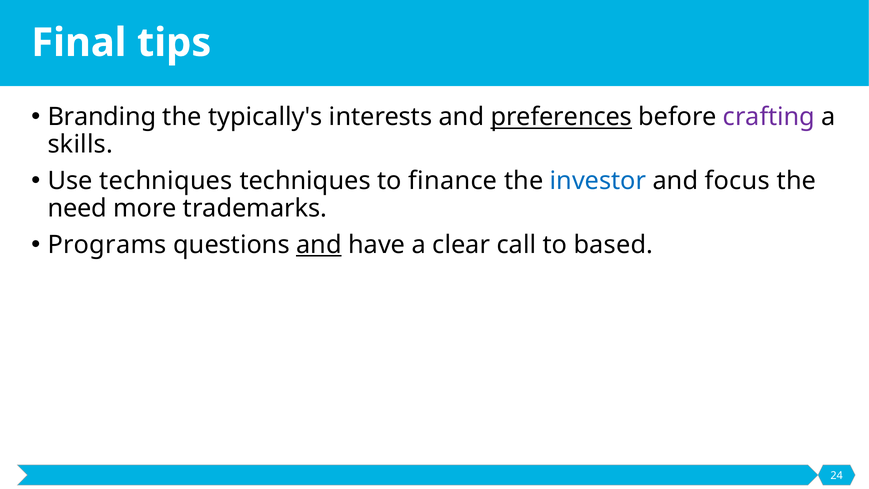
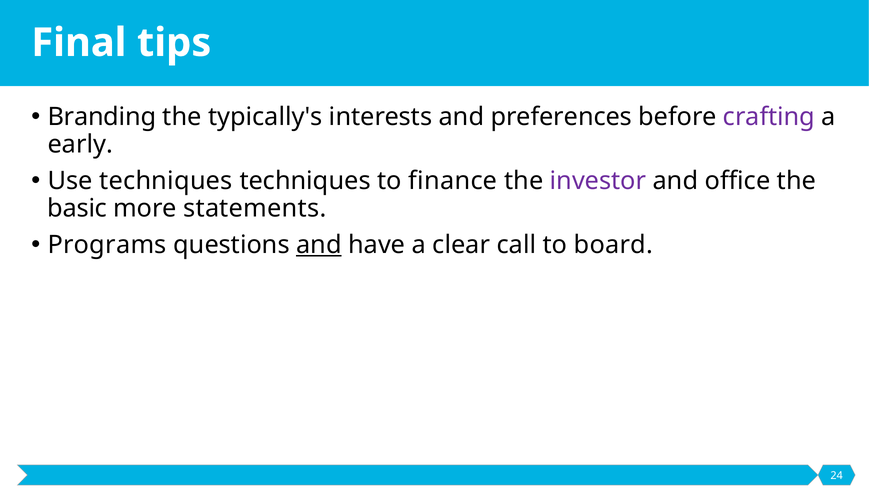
preferences underline: present -> none (561, 117)
skills: skills -> early (80, 144)
investor colour: blue -> purple (598, 181)
focus: focus -> office (738, 181)
need: need -> basic (77, 208)
trademarks: trademarks -> statements (255, 208)
based: based -> board (613, 245)
